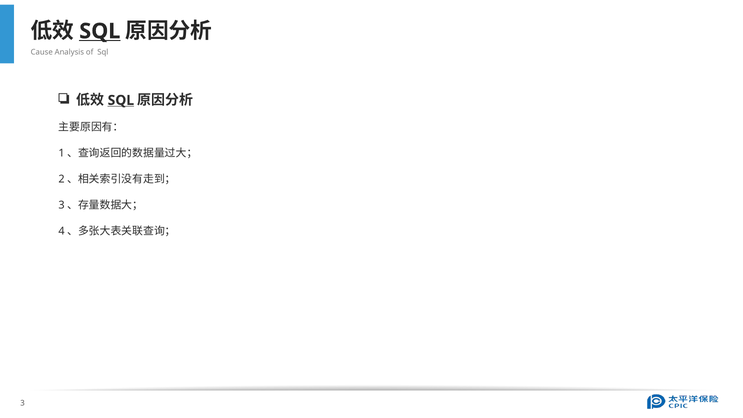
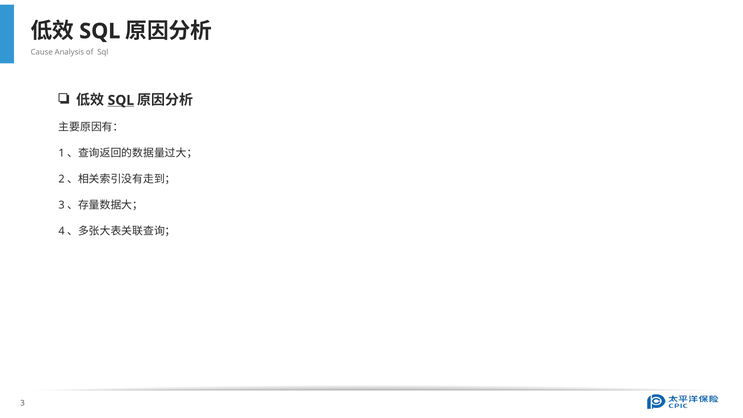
SQL underline: present -> none (100, 31)
